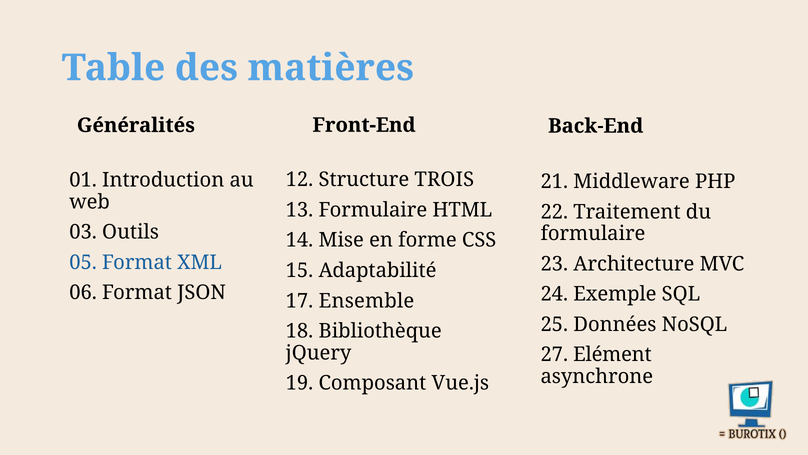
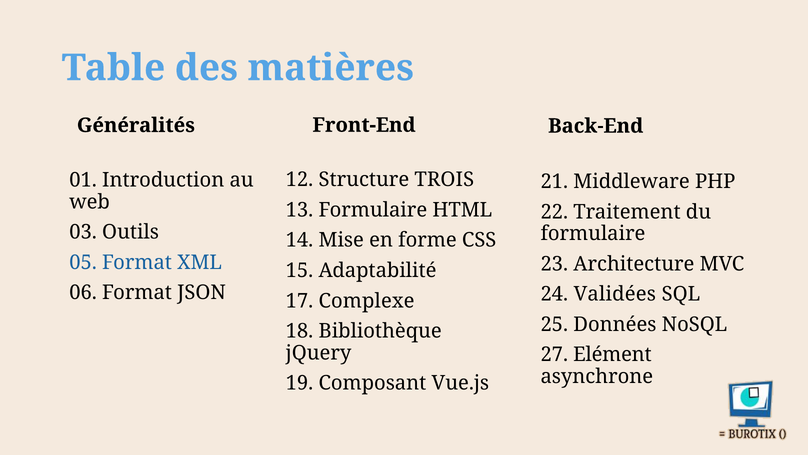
Exemple: Exemple -> Validées (615, 294)
Ensemble: Ensemble -> Complexe (367, 301)
